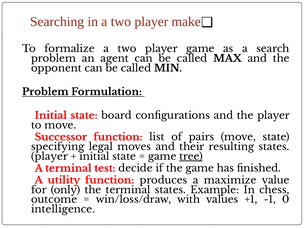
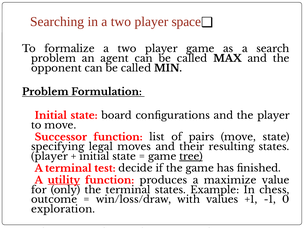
make: make -> space (186, 22)
utility underline: none -> present (64, 180)
intelligence: intelligence -> exploration (63, 209)
